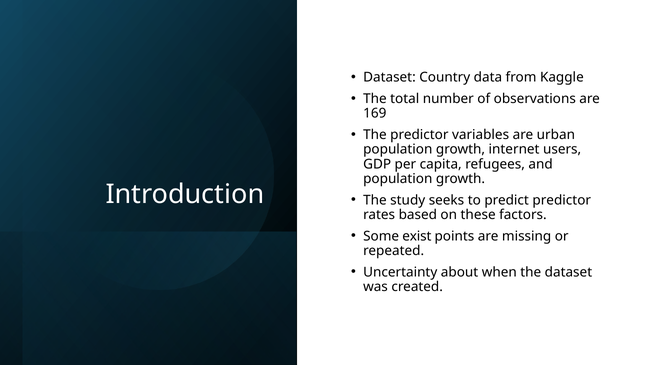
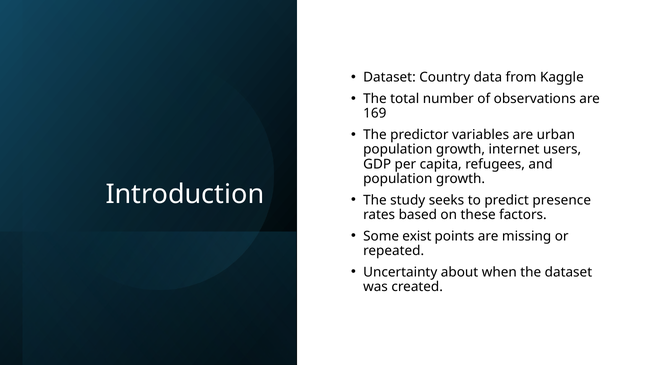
predict predictor: predictor -> presence (562, 200)
